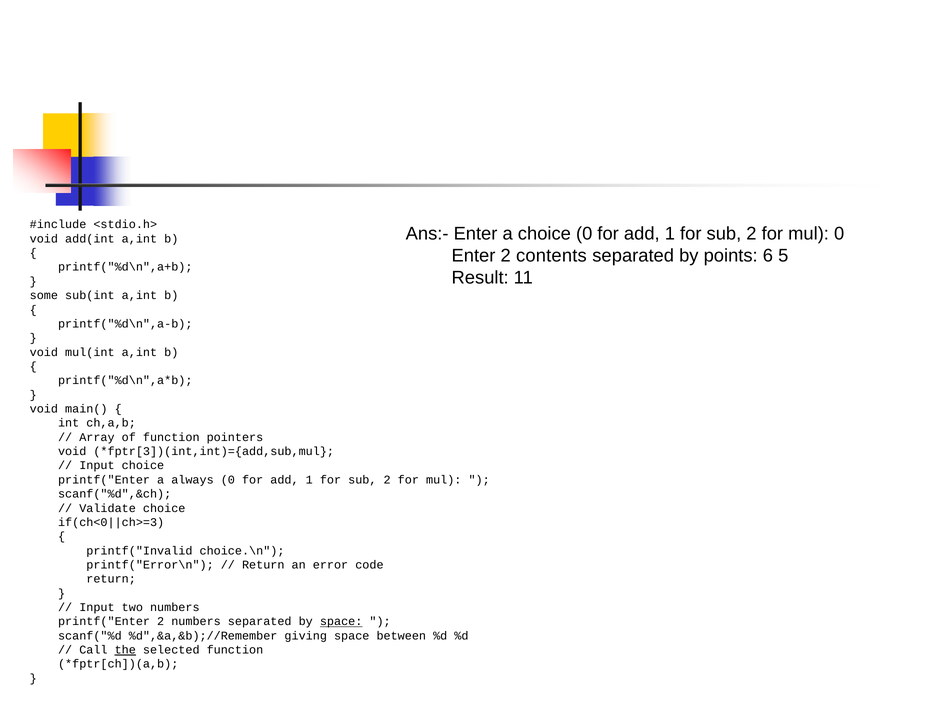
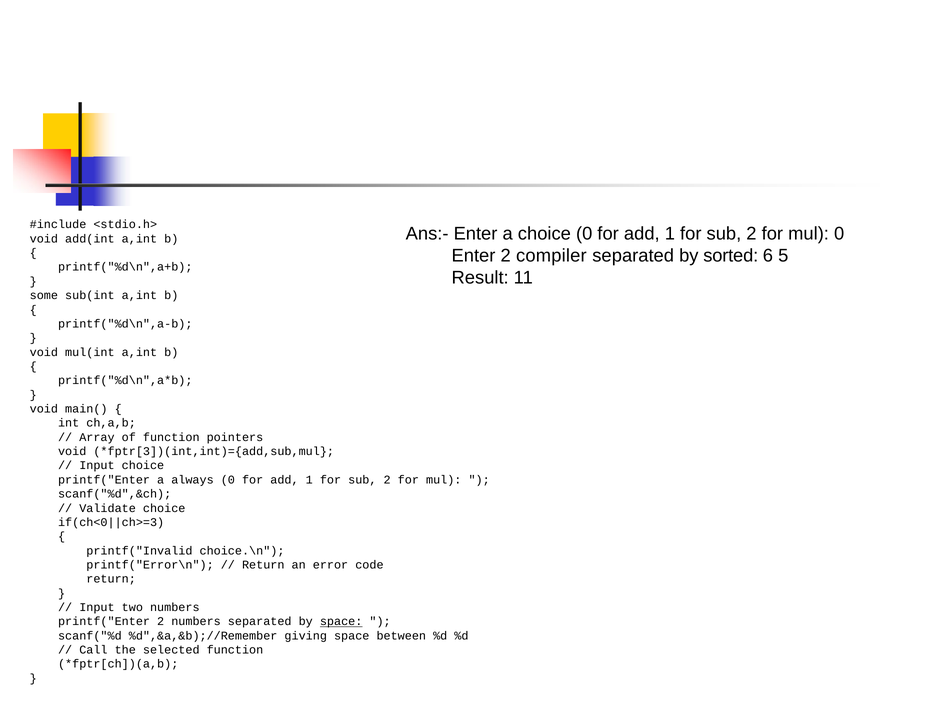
contents: contents -> compiler (551, 256)
points: points -> sorted (731, 256)
the underline: present -> none (125, 650)
